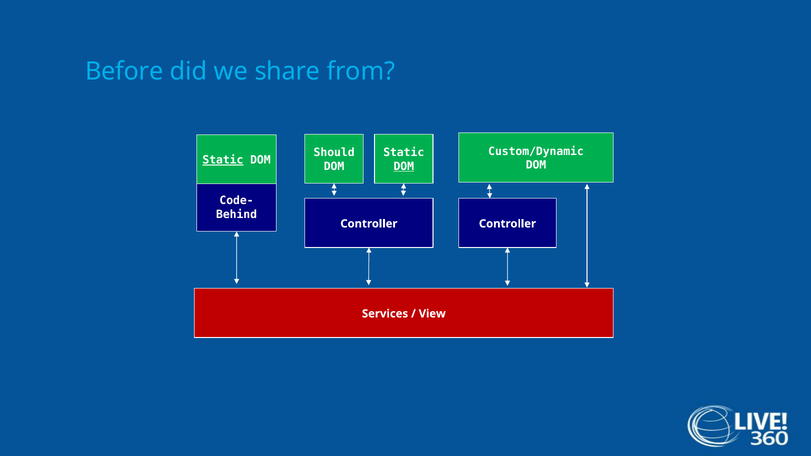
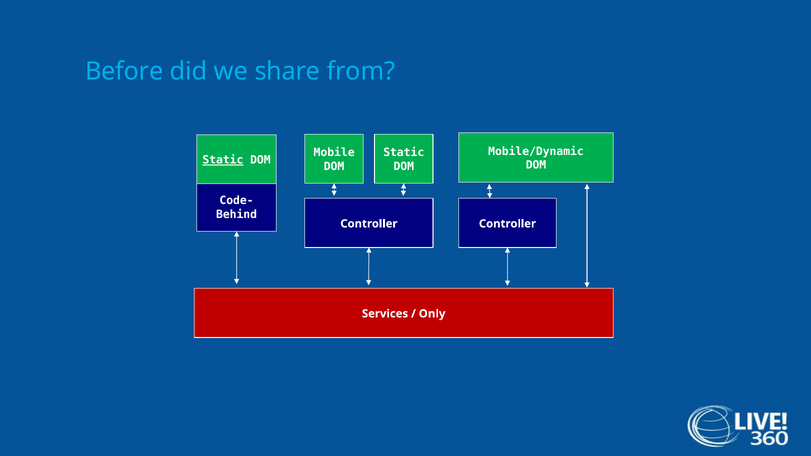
Custom/Dynamic: Custom/Dynamic -> Mobile/Dynamic (536, 152)
Should: Should -> Mobile (334, 153)
DOM underline: present -> none (404, 166)
View: View -> Only (432, 314)
